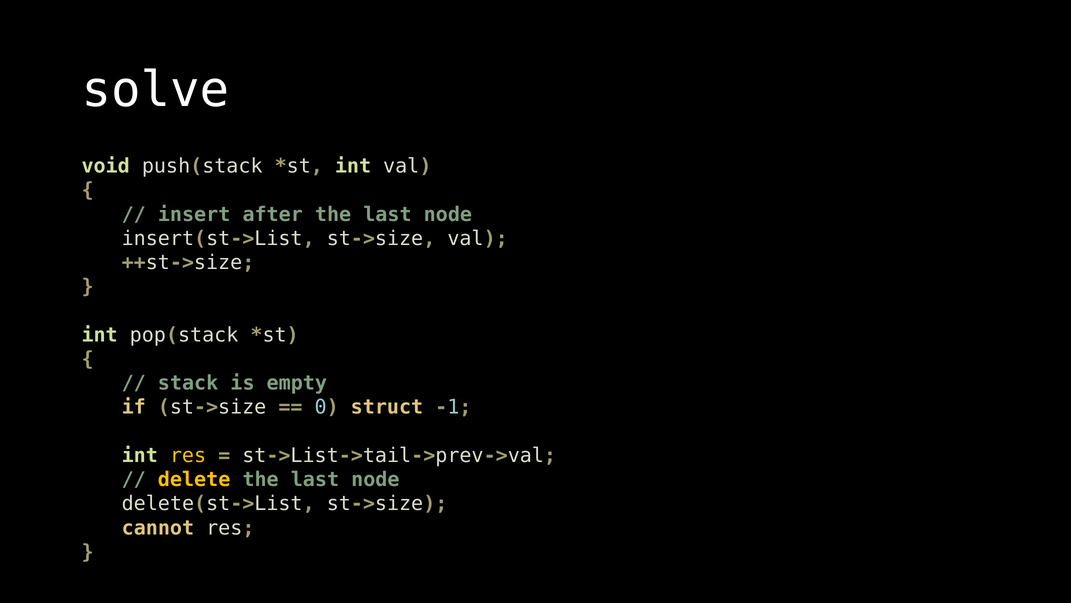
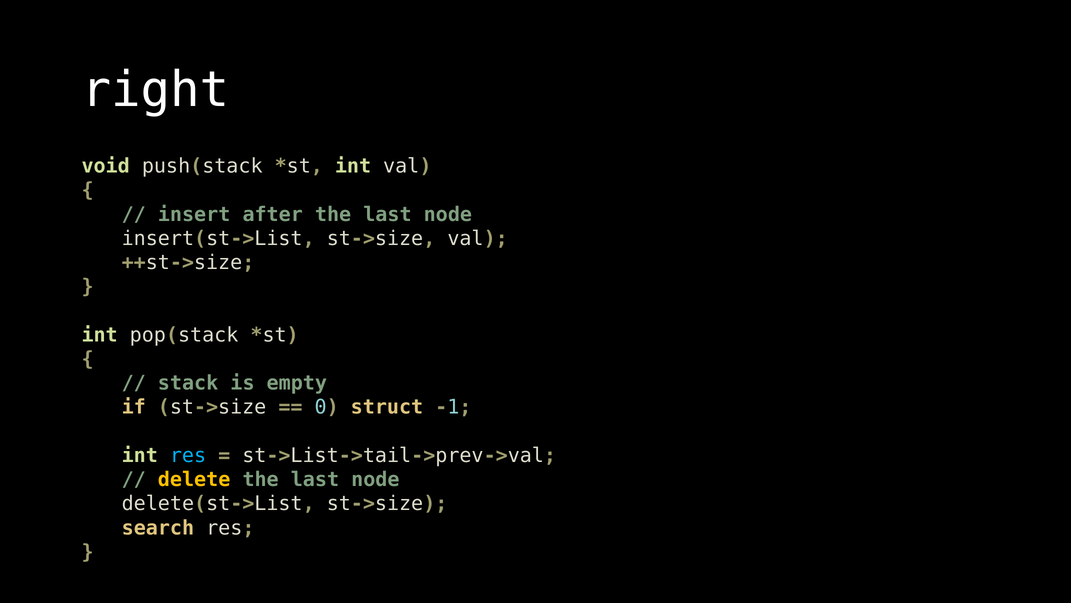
solve: solve -> right (155, 90)
res colour: yellow -> light blue (188, 455)
cannot: cannot -> search (158, 527)
